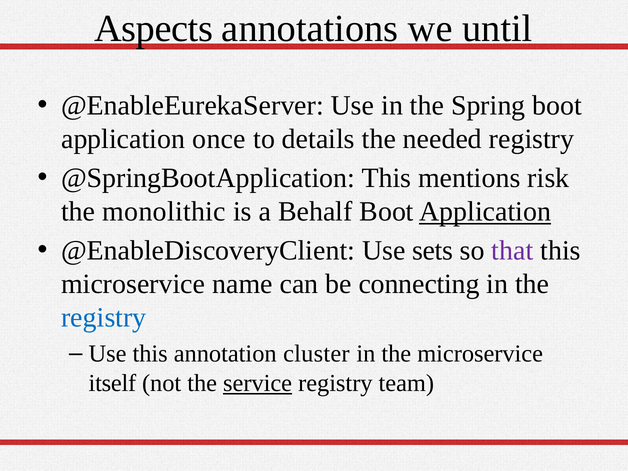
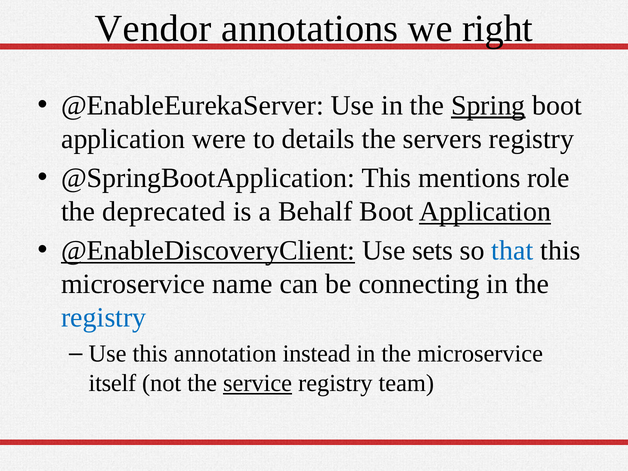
Aspects: Aspects -> Vendor (153, 29)
until: until -> right (498, 29)
Spring underline: none -> present (488, 106)
once: once -> were (219, 139)
needed: needed -> servers (442, 139)
risk: risk -> role (549, 178)
monolithic: monolithic -> deprecated (164, 212)
@EnableDiscoveryClient underline: none -> present (208, 251)
that colour: purple -> blue (512, 251)
cluster: cluster -> instead (317, 354)
